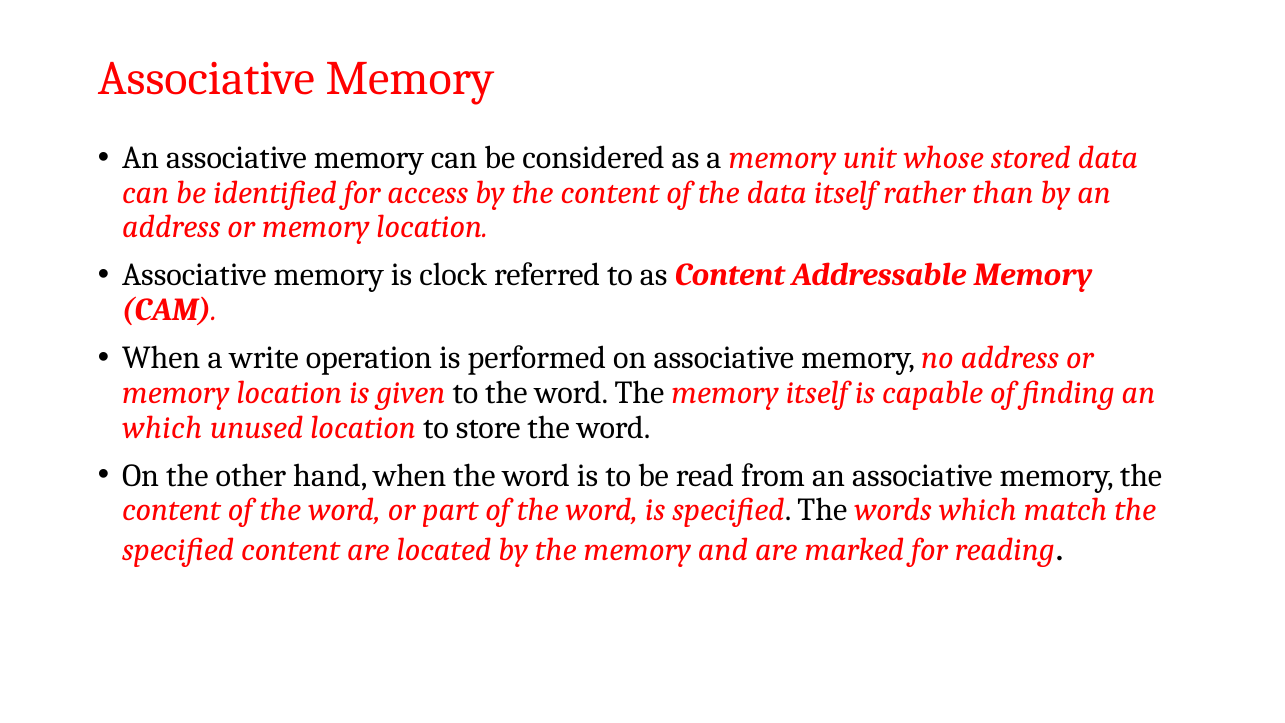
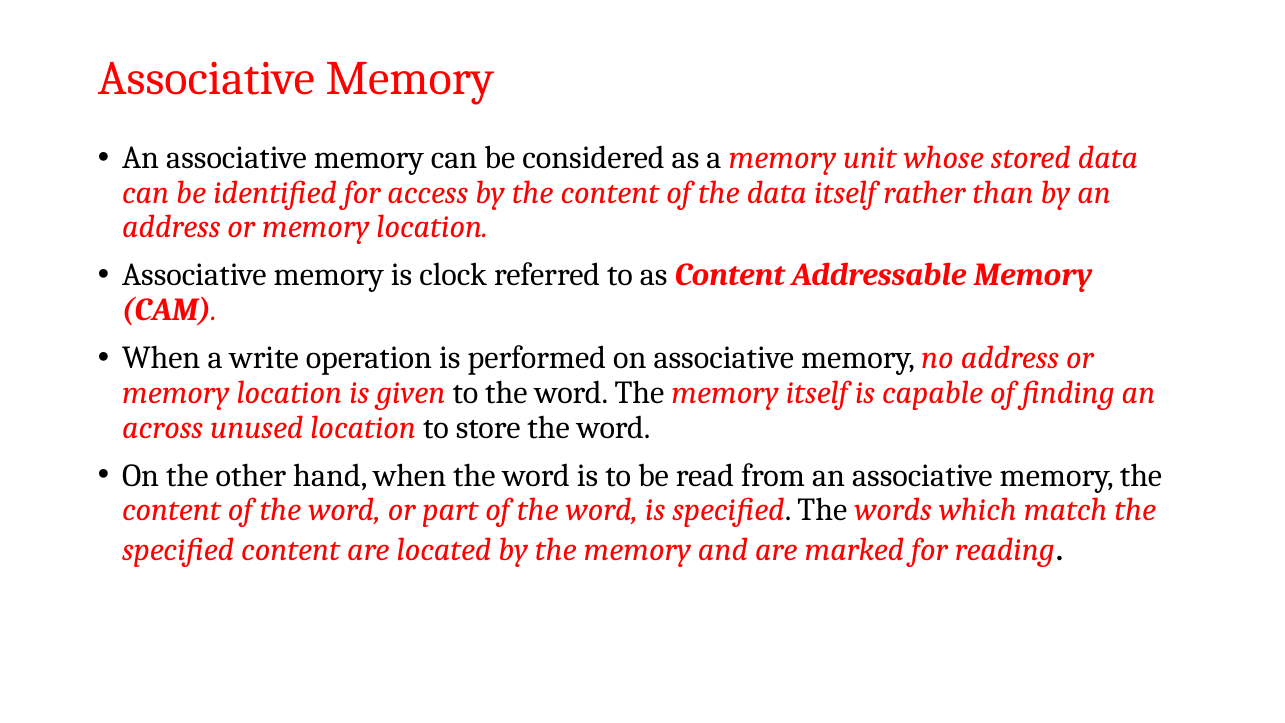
which: which -> across (163, 427)
